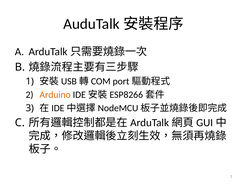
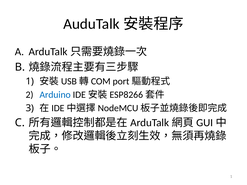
Arduino colour: orange -> blue (55, 95)
